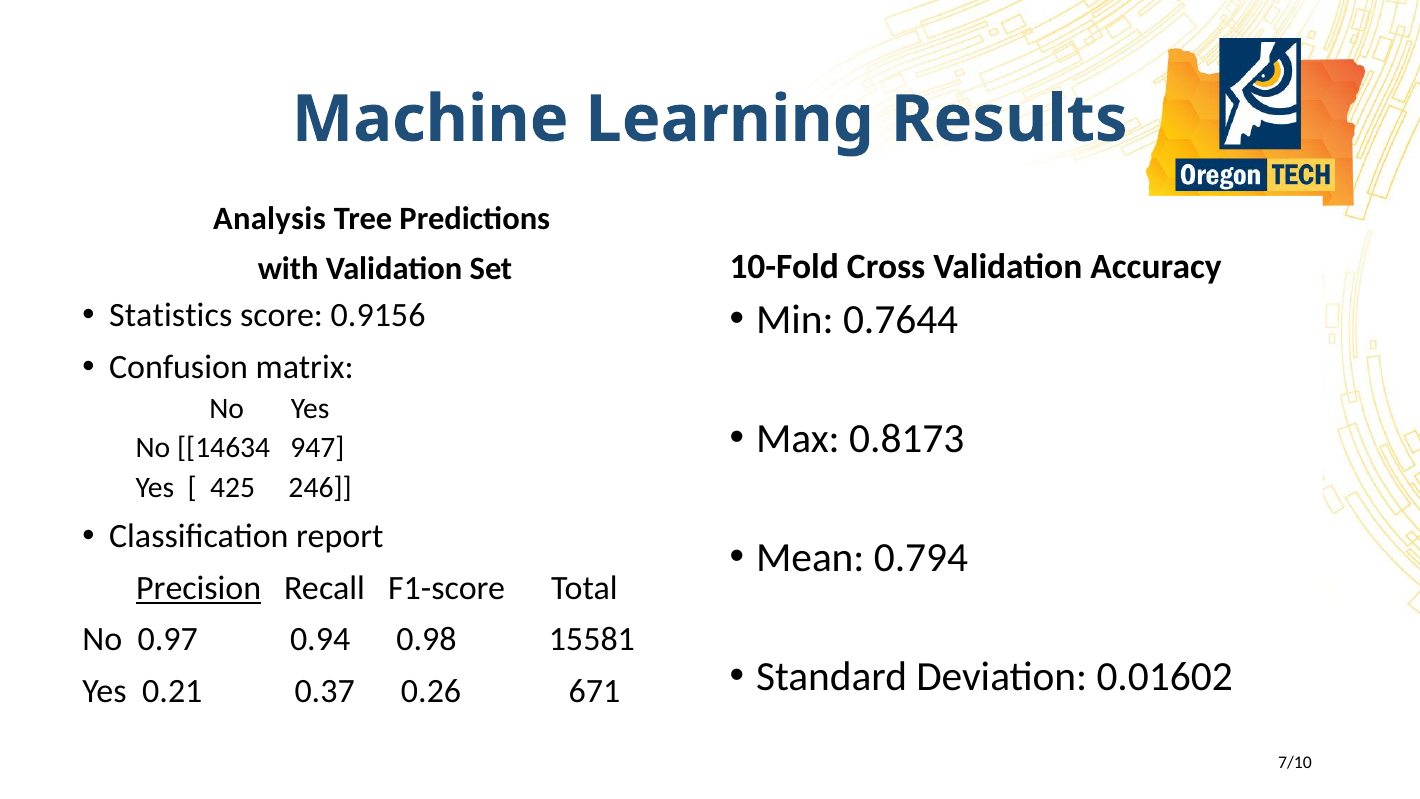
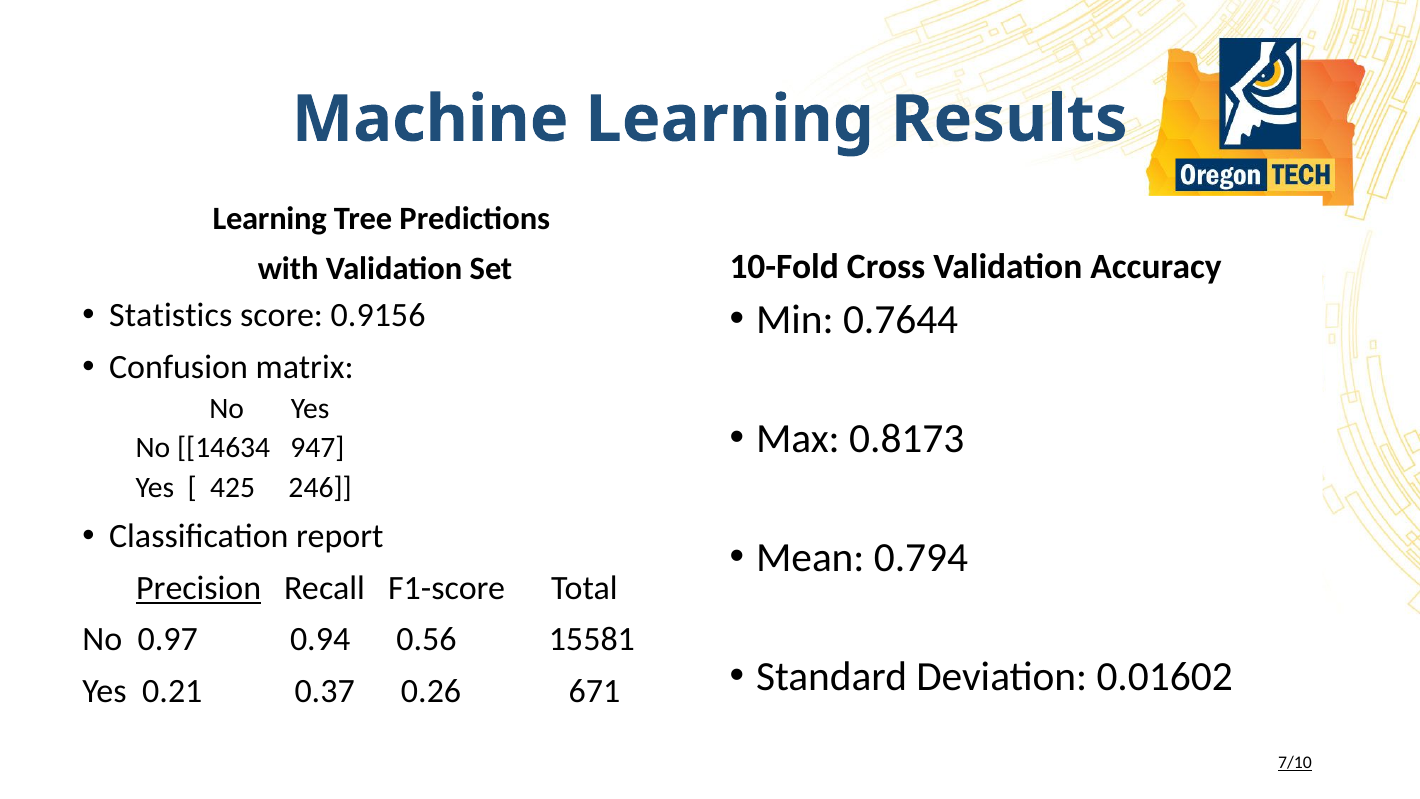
Analysis: Analysis -> Learning (270, 219)
0.98: 0.98 -> 0.56 (427, 639)
7/10 underline: none -> present (1295, 763)
